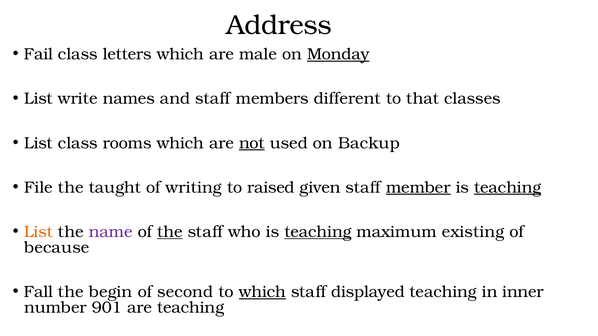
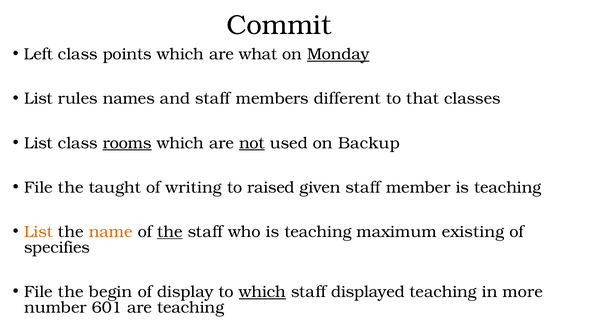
Address: Address -> Commit (279, 25)
Fail: Fail -> Left (38, 54)
letters: letters -> points (127, 54)
male: male -> what (258, 54)
write: write -> rules (78, 99)
rooms underline: none -> present (127, 143)
member underline: present -> none (418, 188)
teaching underline: present -> none (508, 188)
name colour: purple -> orange (111, 232)
teaching underline: present -> none (318, 232)
because: because -> specifies (57, 248)
Fall: Fall -> File (38, 292)
second: second -> display (185, 292)
inner: inner -> more (523, 292)
901: 901 -> 601 (107, 308)
